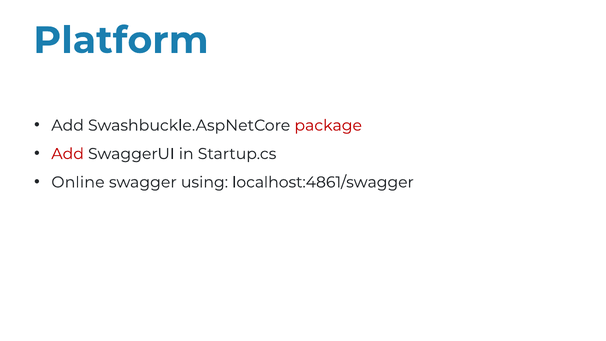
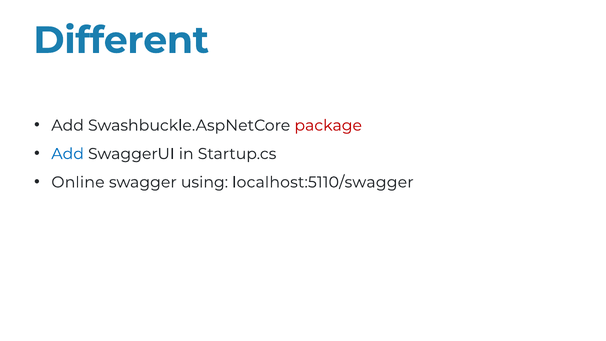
Platform: Platform -> Different (121, 40)
Add colour: red -> blue (68, 154)
localhost:4861/swagger: localhost:4861/swagger -> localhost:5110/swagger (323, 182)
